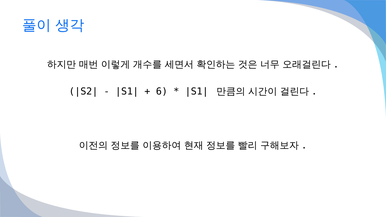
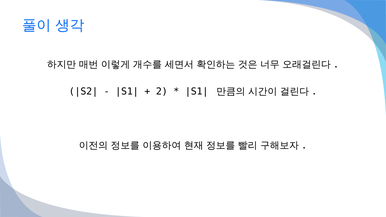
6: 6 -> 2 (162, 91)
